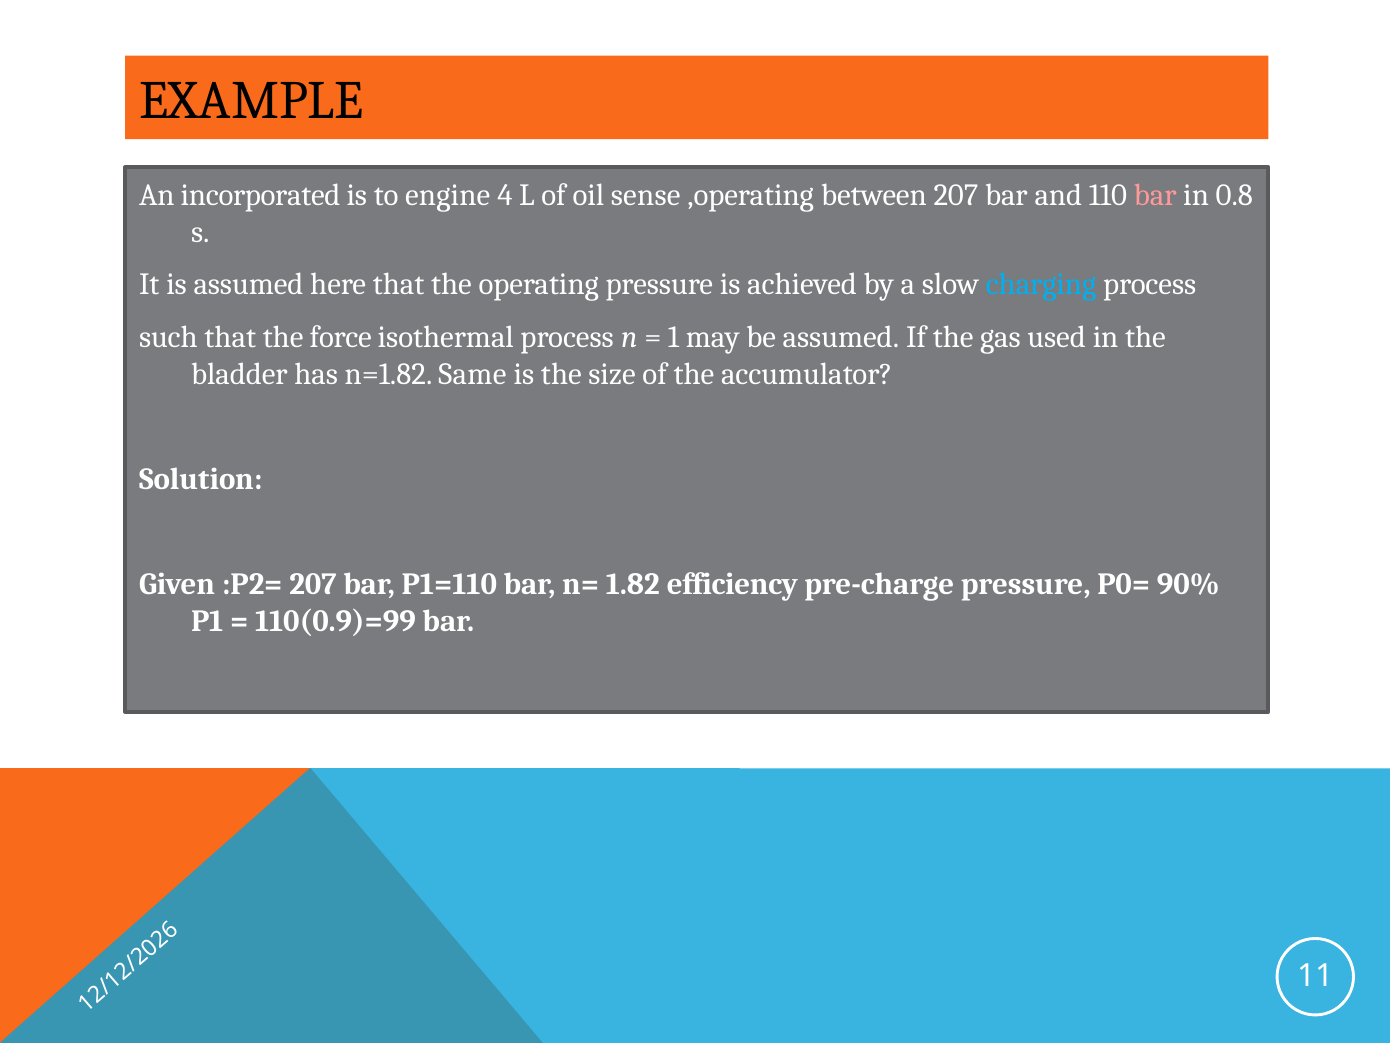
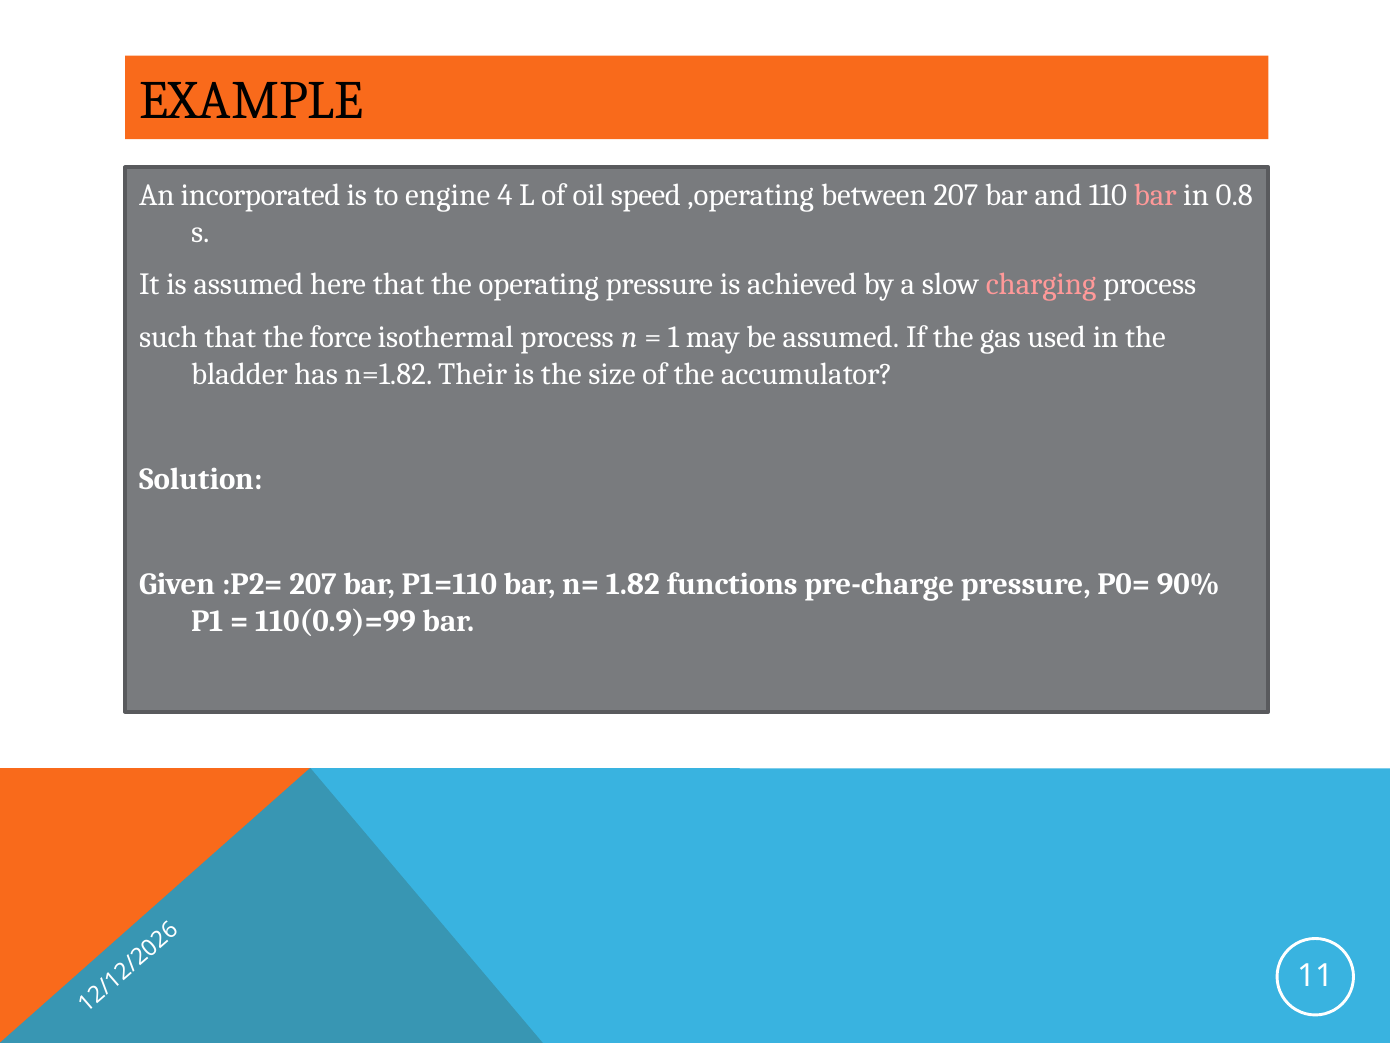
sense: sense -> speed (646, 195)
charging colour: light blue -> pink (1041, 284)
Same: Same -> Their (473, 374)
efficiency: efficiency -> functions (732, 584)
